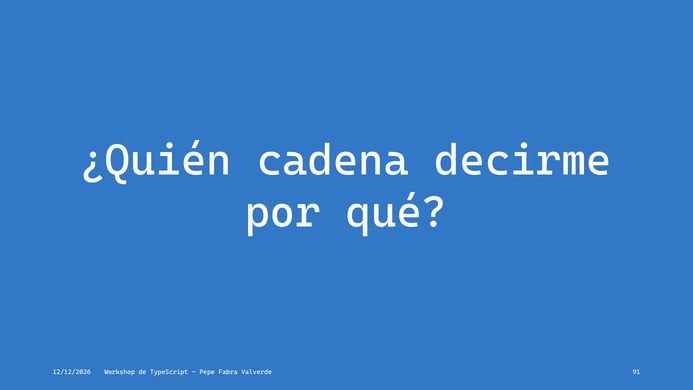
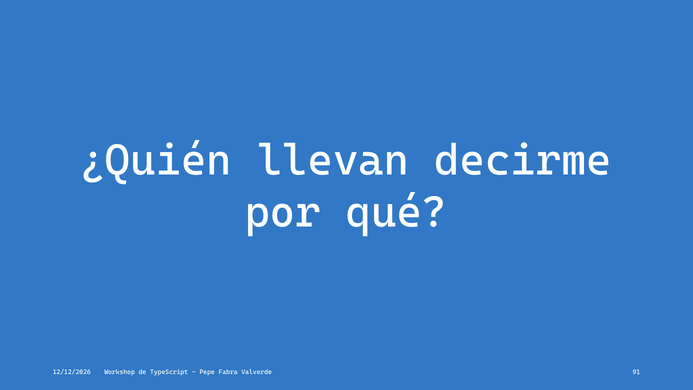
cadena: cadena -> llevan (333, 160)
